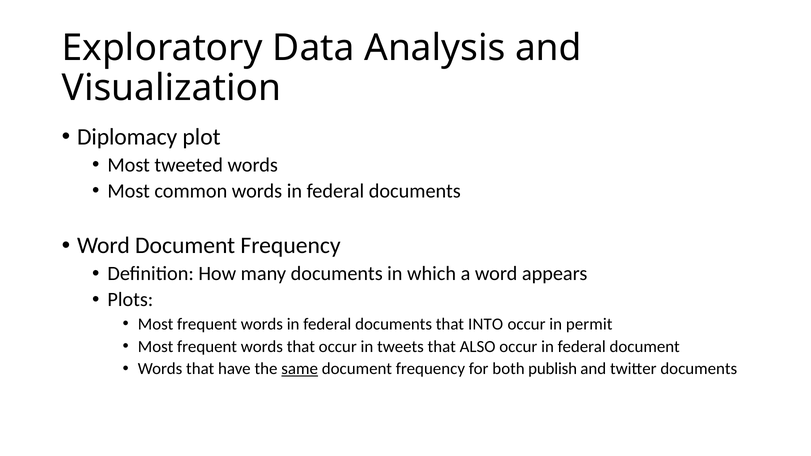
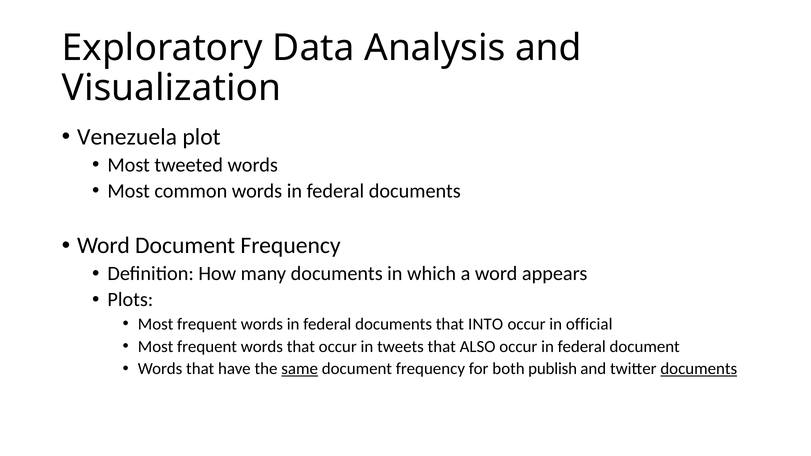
Diplomacy: Diplomacy -> Venezuela (127, 137)
permit: permit -> official (589, 324)
documents underline: none -> present (699, 369)
